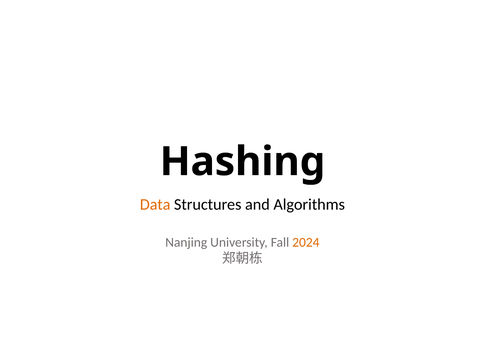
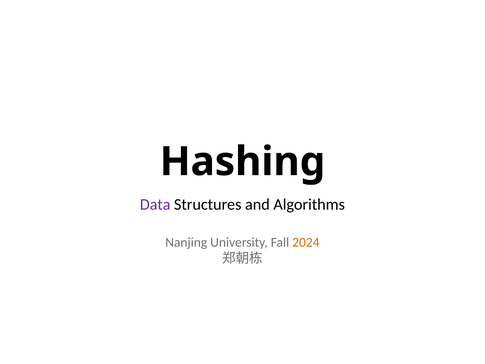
Data colour: orange -> purple (155, 204)
